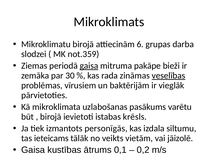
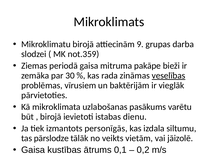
6: 6 -> 9 (140, 44)
gaisa underline: present -> none (89, 66)
krēsls: krēsls -> dienu (135, 116)
ieteicams: ieteicams -> pārslodze (51, 138)
